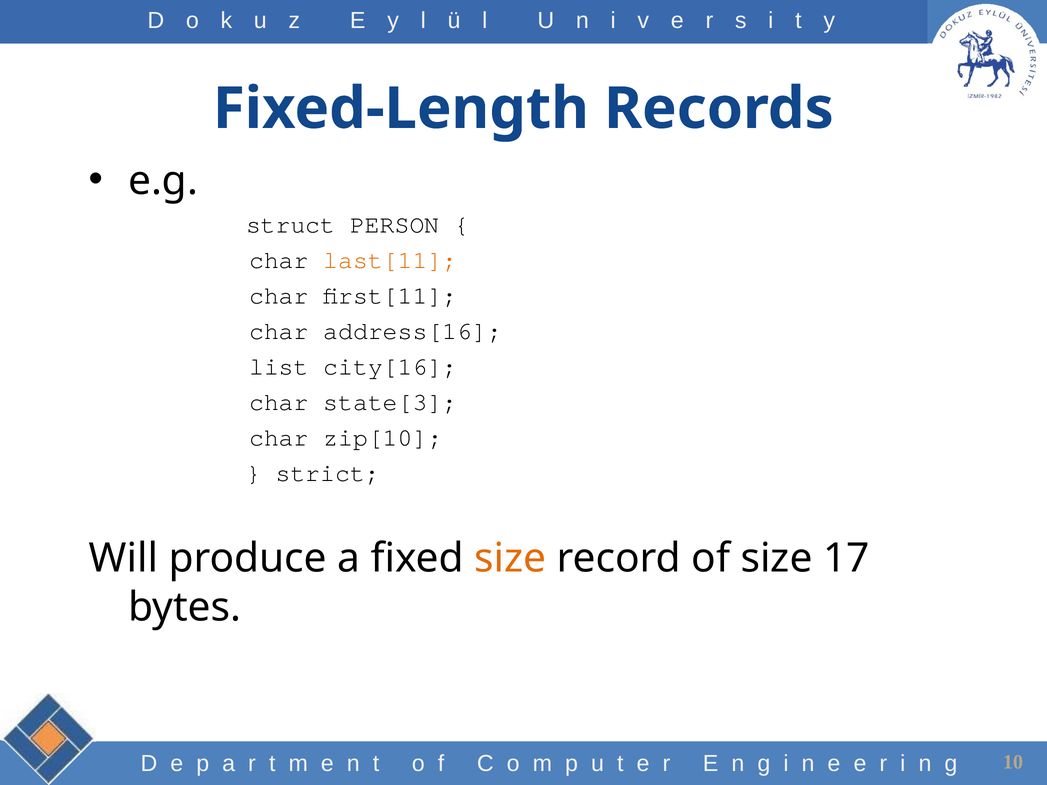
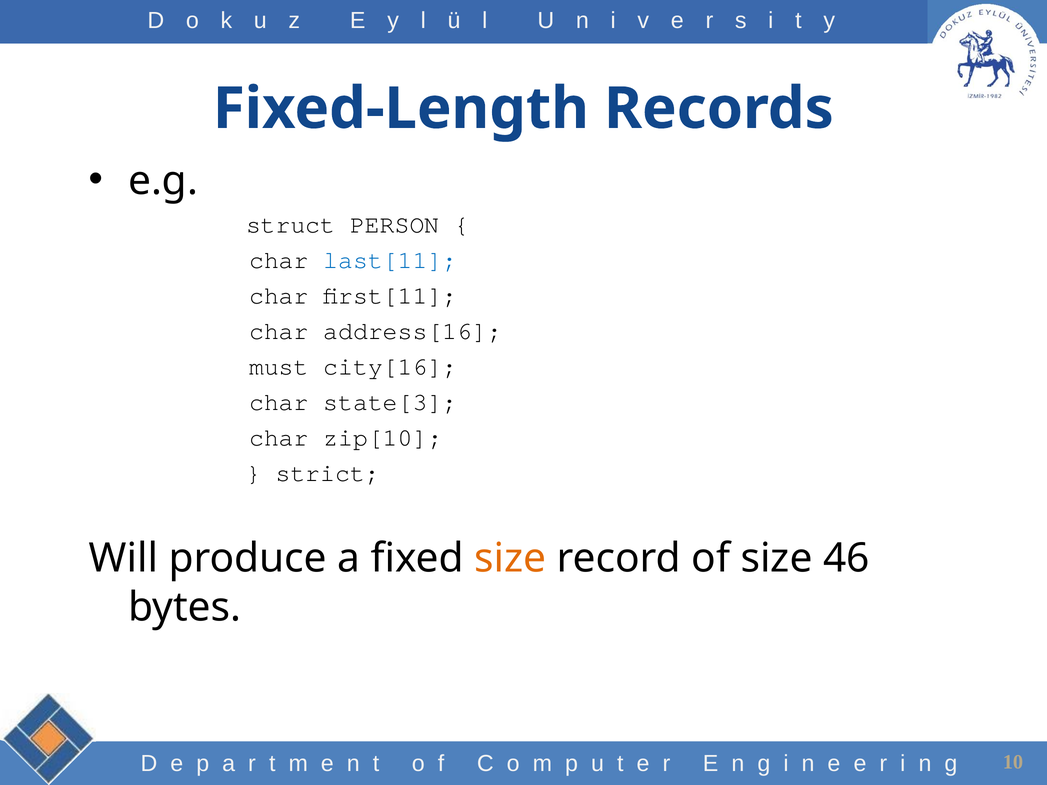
last[11 colour: orange -> blue (390, 260)
list: list -> must (279, 367)
17: 17 -> 46 (846, 558)
